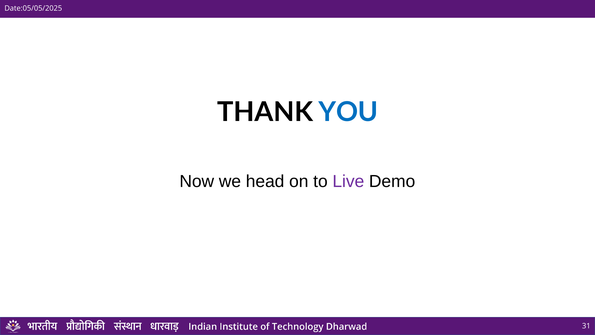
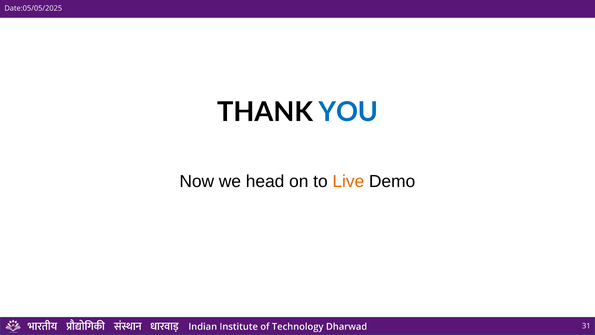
Live colour: purple -> orange (348, 181)
